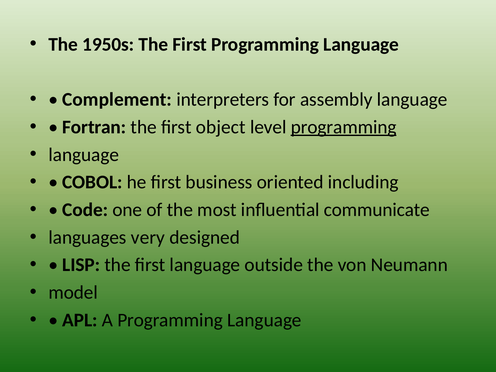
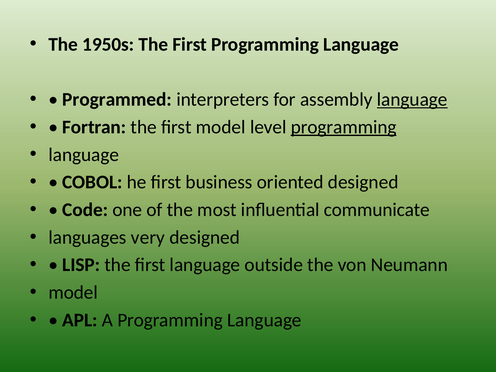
Complement: Complement -> Programmed (117, 99)
language underline: none -> present (412, 99)
first object: object -> model (221, 127)
oriented including: including -> designed (363, 182)
